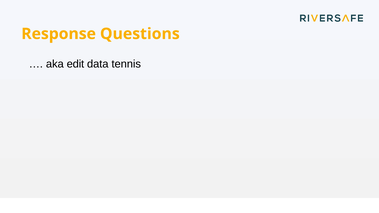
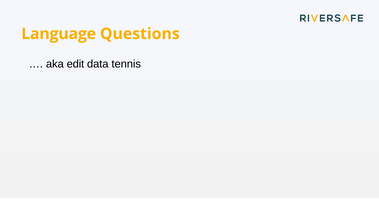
Response: Response -> Language (59, 34)
